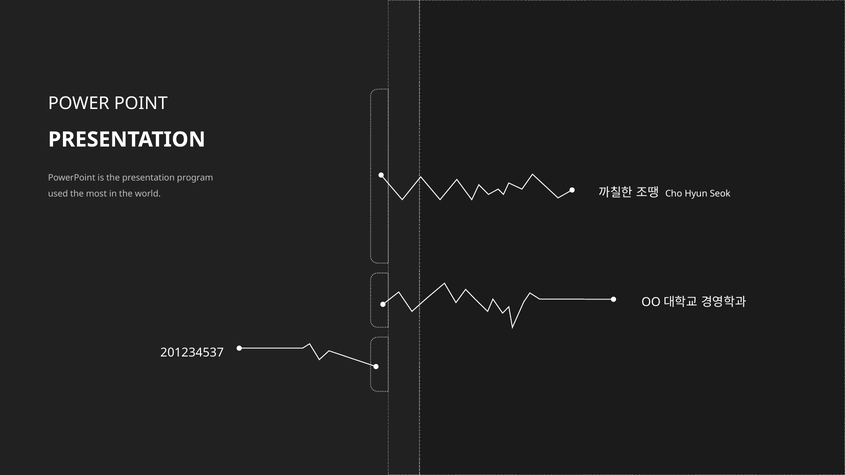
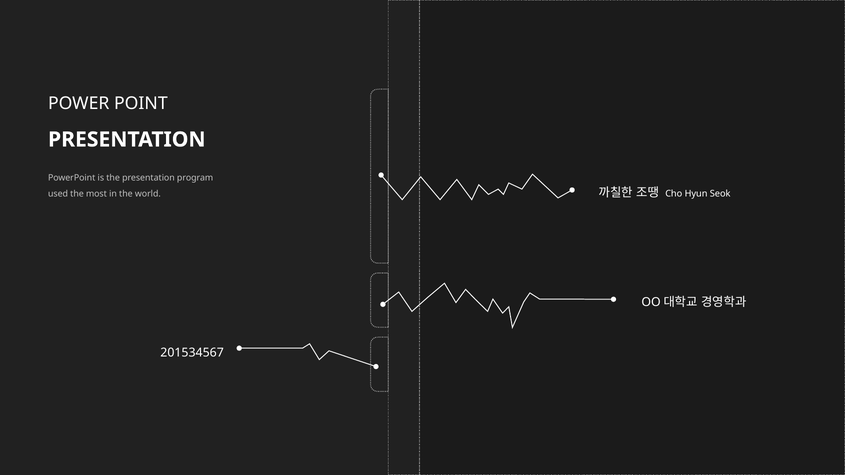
201234537: 201234537 -> 201534567 (192, 353)
